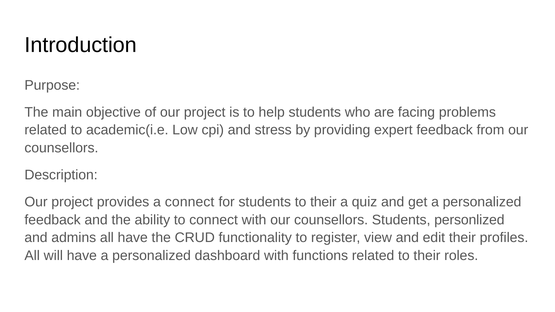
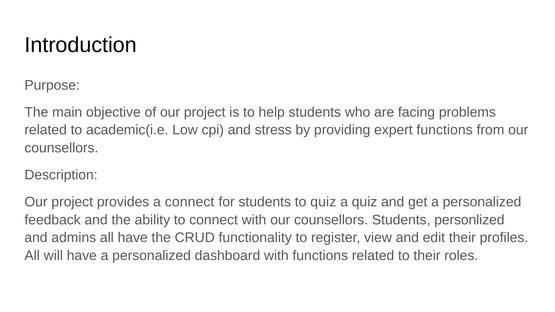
expert feedback: feedback -> functions (445, 130)
students to their: their -> quiz (323, 202)
